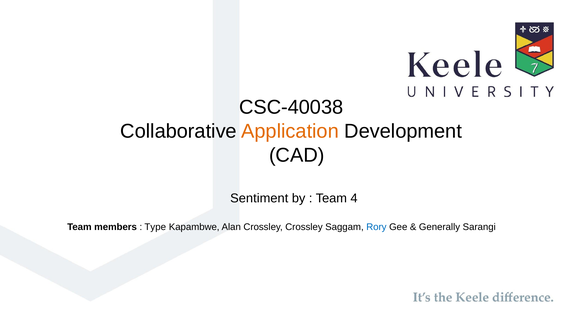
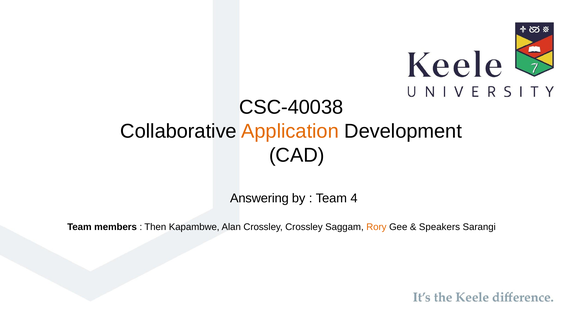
Sentiment: Sentiment -> Answering (259, 198)
Type: Type -> Then (155, 227)
Rory colour: blue -> orange (376, 227)
Generally: Generally -> Speakers (439, 227)
